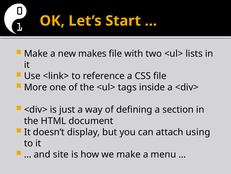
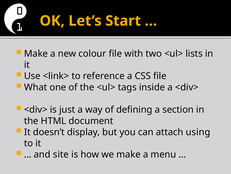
makes: makes -> colour (92, 53)
More: More -> What (36, 87)
